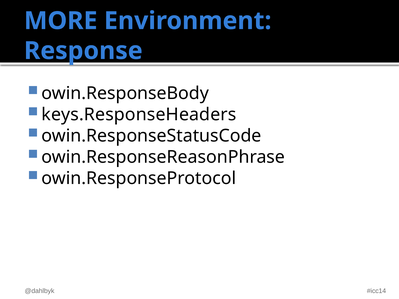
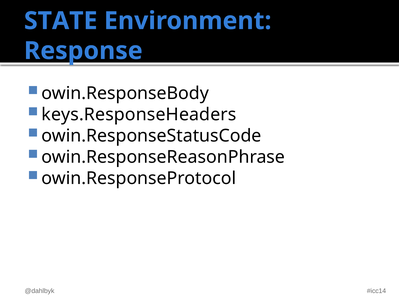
MORE: MORE -> STATE (61, 21)
